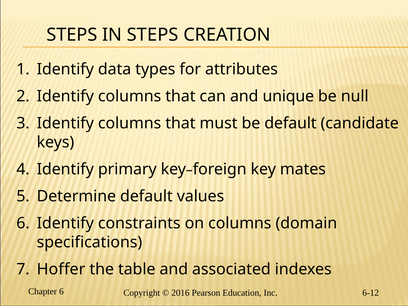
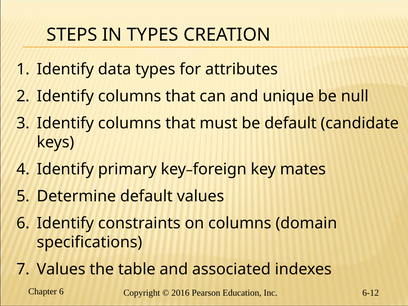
IN STEPS: STEPS -> TYPES (153, 35)
Hoffer: Hoffer -> Values (61, 269)
